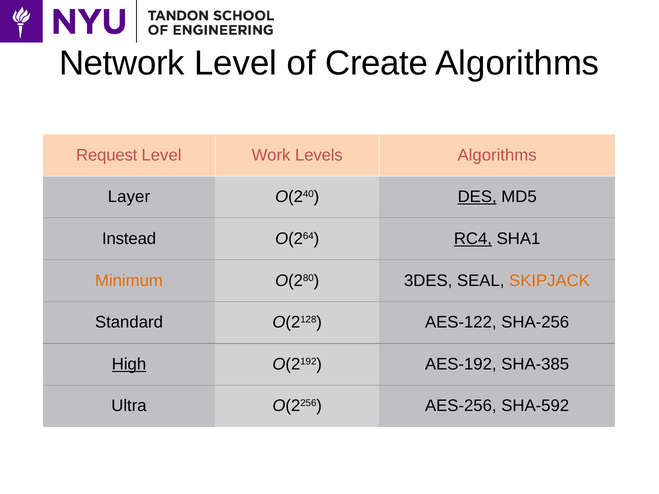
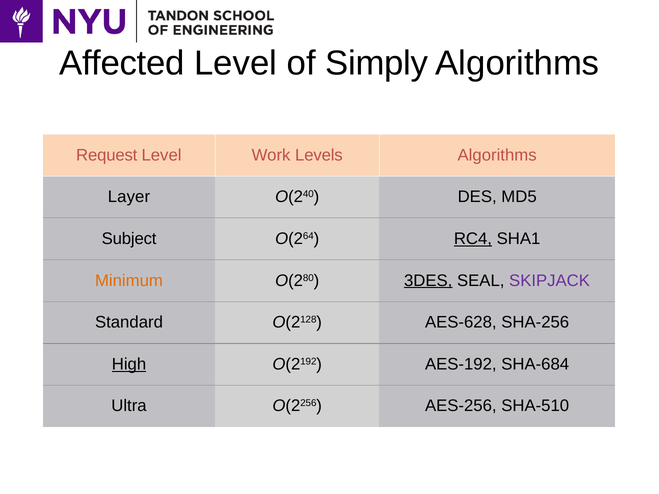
Network: Network -> Affected (122, 63)
Create: Create -> Simply (377, 63)
DES underline: present -> none (477, 197)
Instead: Instead -> Subject (129, 239)
3DES underline: none -> present (428, 281)
SKIPJACK colour: orange -> purple (550, 281)
AES-122: AES-122 -> AES-628 (461, 323)
SHA-385: SHA-385 -> SHA-684 (535, 364)
SHA-592: SHA-592 -> SHA-510 (535, 406)
